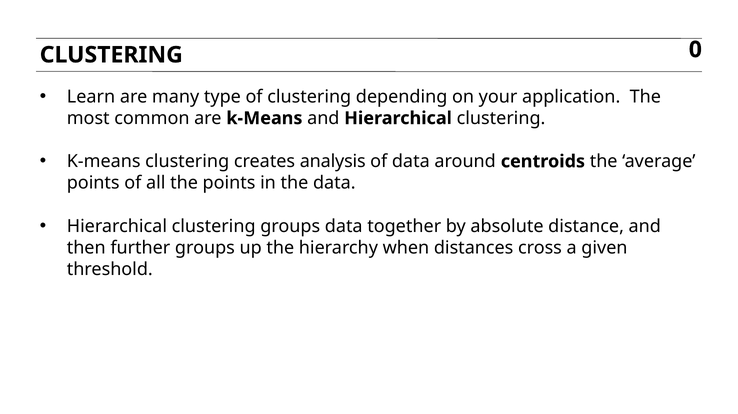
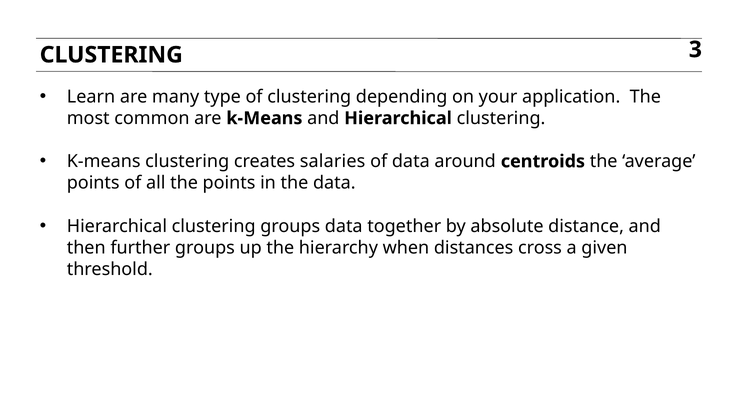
0: 0 -> 3 (695, 50)
analysis: analysis -> salaries (333, 162)
